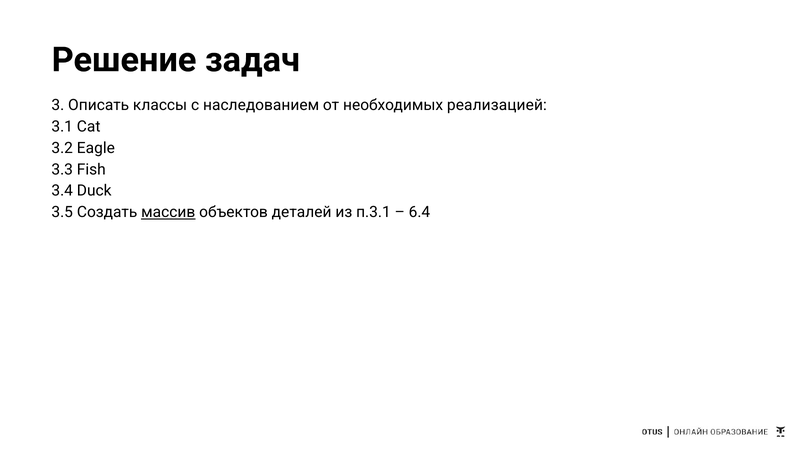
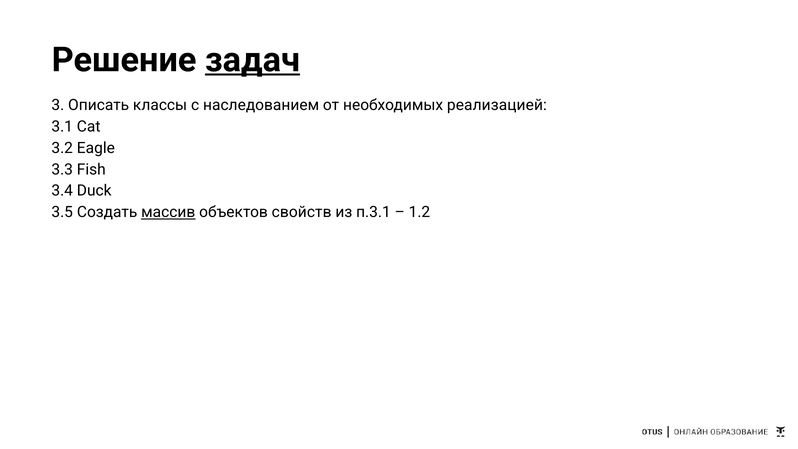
задач underline: none -> present (252, 60)
деталей: деталей -> свойств (302, 212)
6.4: 6.4 -> 1.2 (419, 212)
